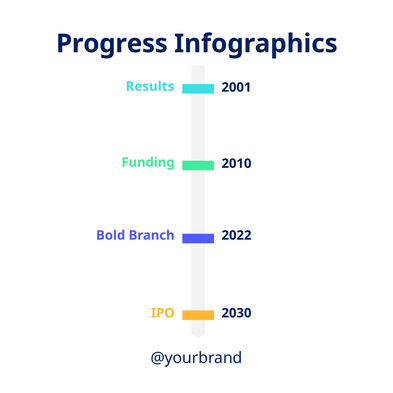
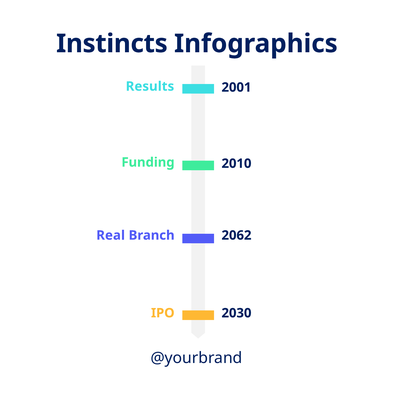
Progress: Progress -> Instincts (112, 44)
Bold: Bold -> Real (111, 235)
2022: 2022 -> 2062 (236, 235)
